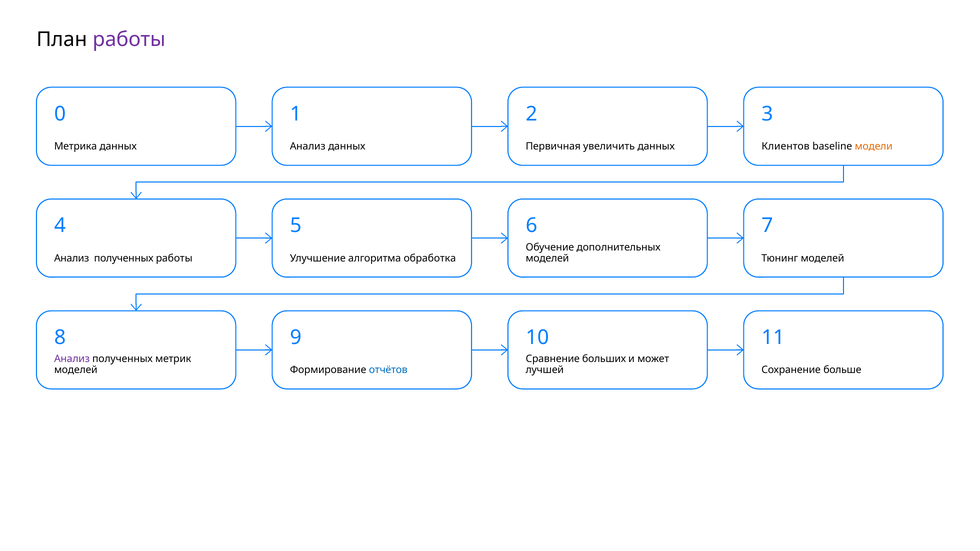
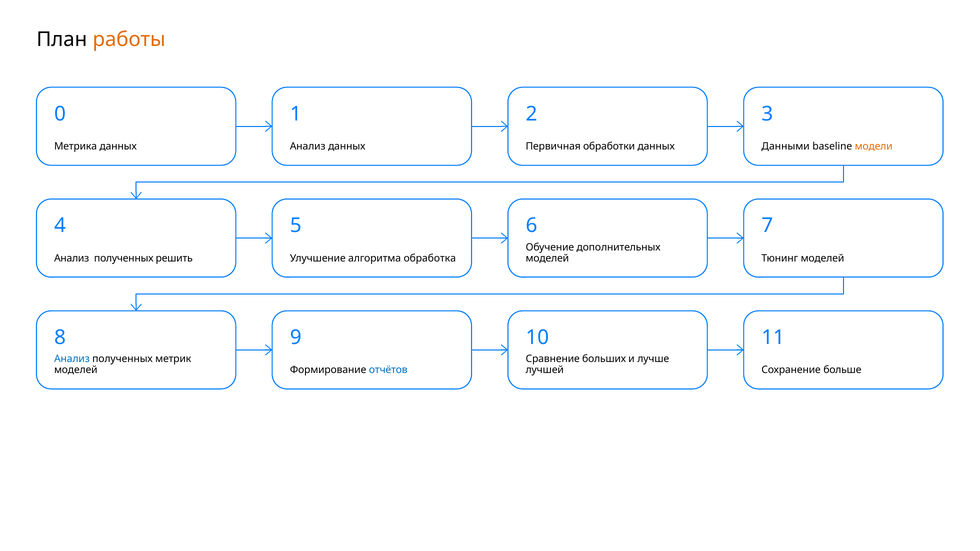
работы colour: purple -> orange (129, 39)
увеличить: увеличить -> обработки (609, 146)
Клиентов: Клиентов -> Данными (786, 146)
полученных работы: работы -> решить (174, 258)
Анализ colour: purple -> blue (72, 359)
может: может -> лучше (653, 359)
